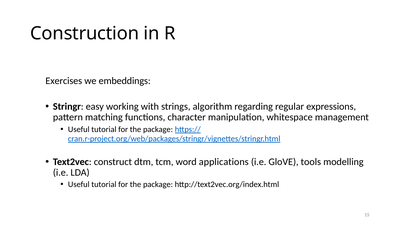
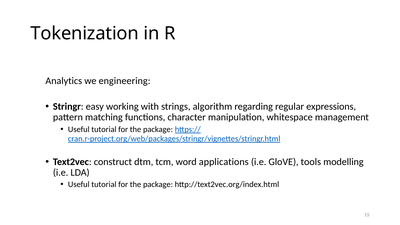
Construction: Construction -> Tokenization (85, 34)
Exercises: Exercises -> Analytics (64, 81)
embeddings: embeddings -> engineering (125, 81)
